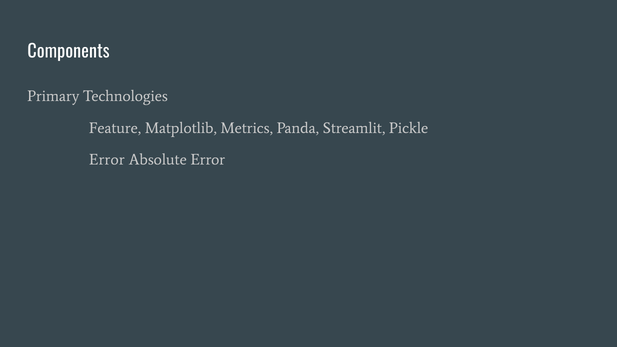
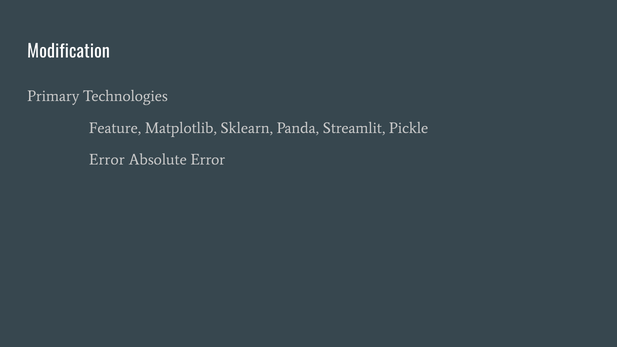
Components: Components -> Modification (69, 52)
Metrics: Metrics -> Sklearn (247, 128)
